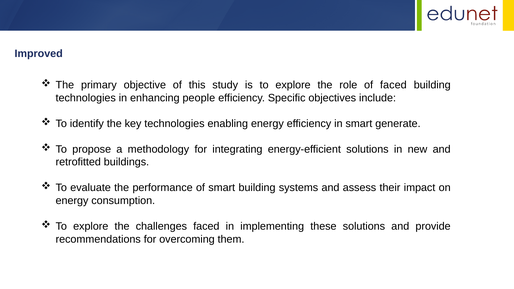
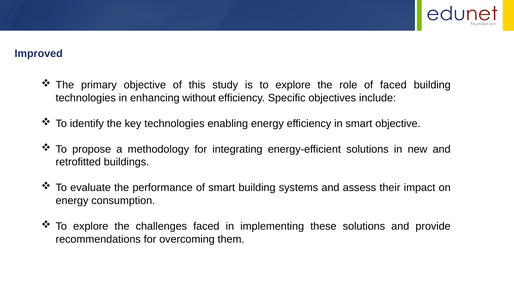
people: people -> without (199, 98)
smart generate: generate -> objective (398, 124)
